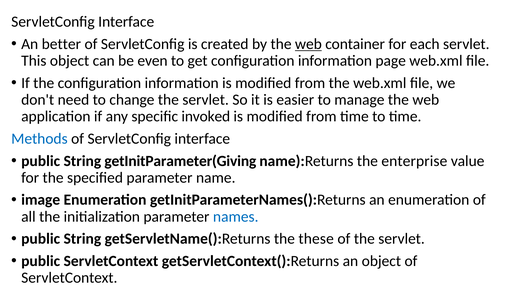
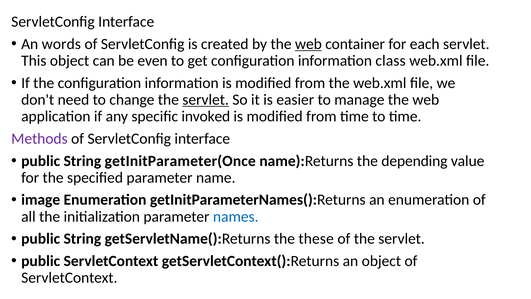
better: better -> words (61, 44)
page: page -> class (391, 61)
servlet underline: none -> present (206, 100)
Methods colour: blue -> purple (39, 138)
getInitParameter(Giving: getInitParameter(Giving -> getInitParameter(Once (180, 161)
enterprise: enterprise -> depending (414, 161)
